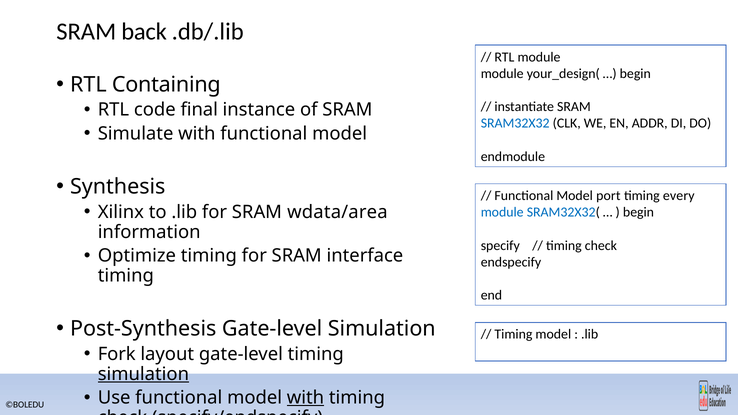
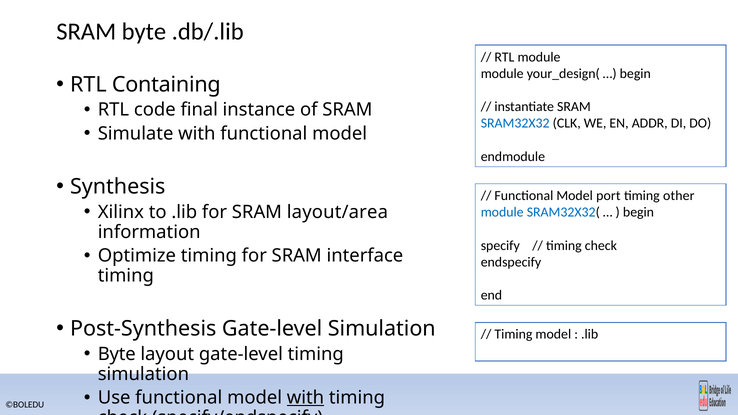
SRAM back: back -> byte (144, 32)
every: every -> other (679, 196)
wdata/area: wdata/area -> layout/area (337, 212)
Fork: Fork -> Byte (117, 354)
simulation underline: present -> none (143, 374)
